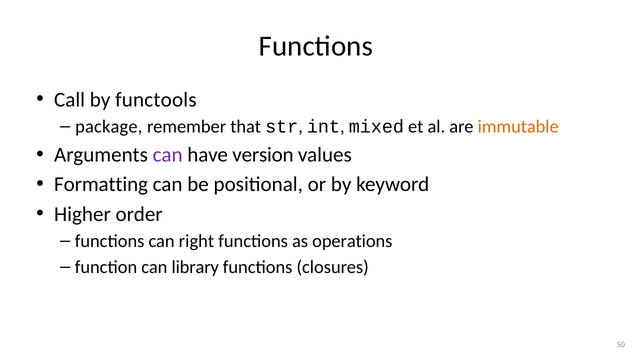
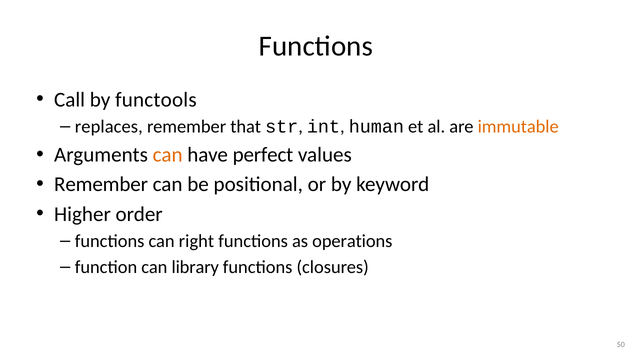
package: package -> replaces (109, 127)
mixed: mixed -> human (376, 127)
can colour: purple -> orange (168, 155)
version: version -> perfect (263, 155)
Formatting: Formatting -> Remember (101, 184)
